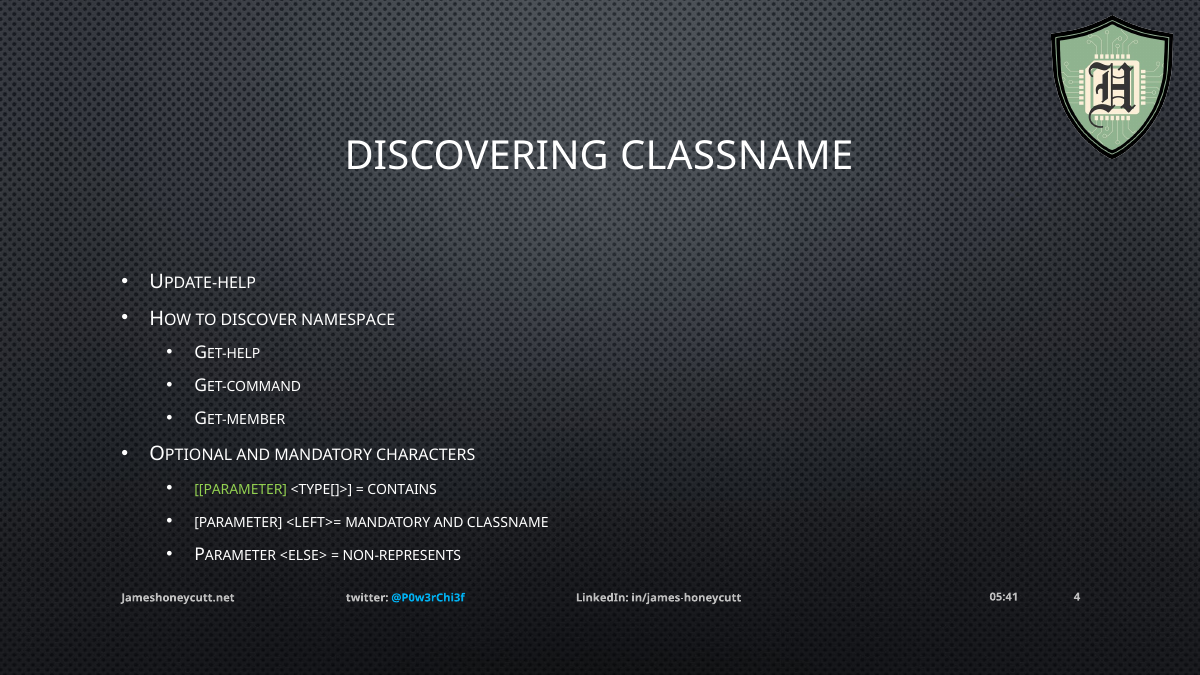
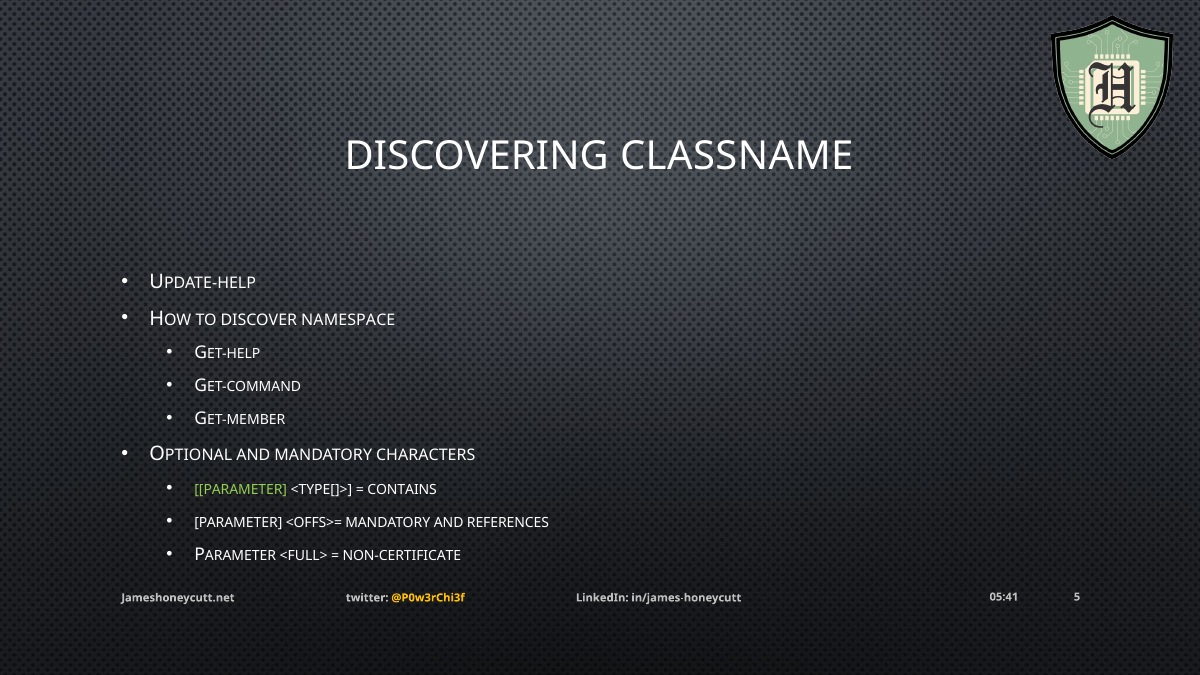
<LEFT>=: <LEFT>= -> <OFFS>= (314, 523)
AND CLASSNAME: CLASSNAME -> REFERENCES (508, 523)
<ELSE>: <ELSE> -> <FULL> (304, 556)
NON-REPRESENTS: NON-REPRESENTS -> NON-CERTIFICATE (402, 556)
4: 4 -> 5 (1077, 597)
@P0w3rChi3f colour: light blue -> yellow (428, 598)
